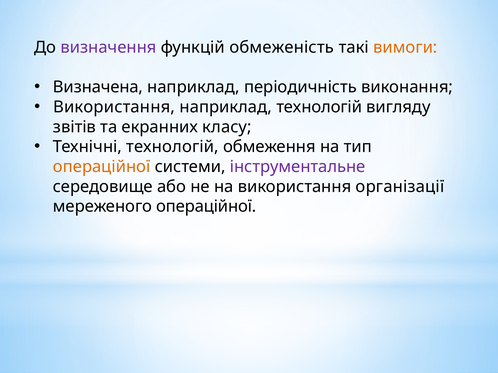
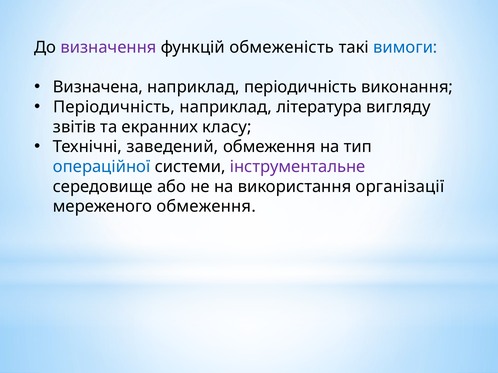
вимоги colour: orange -> blue (405, 47)
Використання: Використання -> Періодичність (114, 107)
наприклад технологій: технологій -> література (319, 107)
Технічні технологій: технологій -> заведений (172, 147)
операційної colour: orange -> blue (102, 167)
мереженого операційної: операційної -> обмеження (206, 207)
